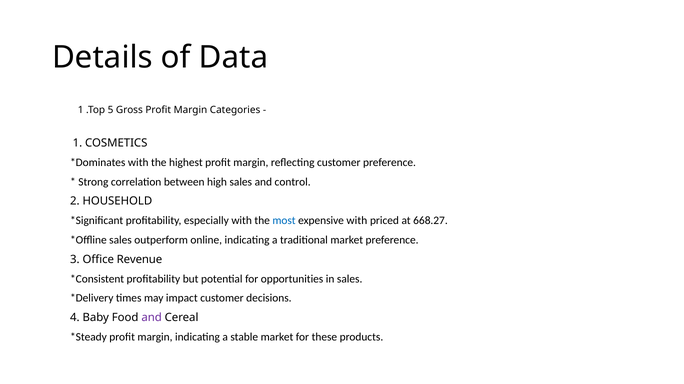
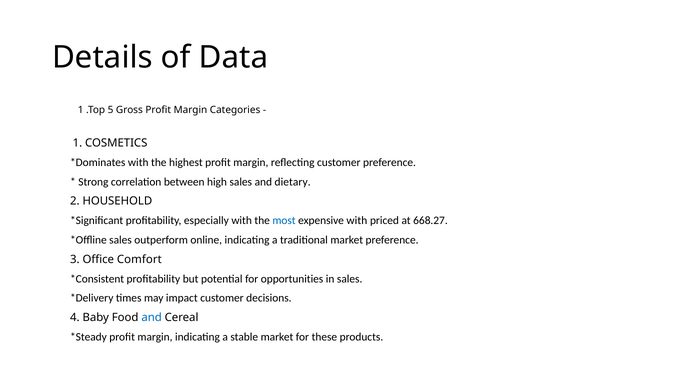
control: control -> dietary (293, 182)
Revenue: Revenue -> Comfort (139, 260)
and colour: purple -> blue (152, 318)
